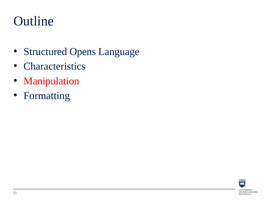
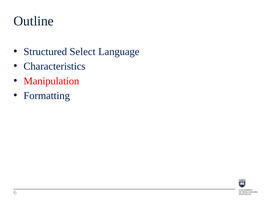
Opens: Opens -> Select (83, 52)
